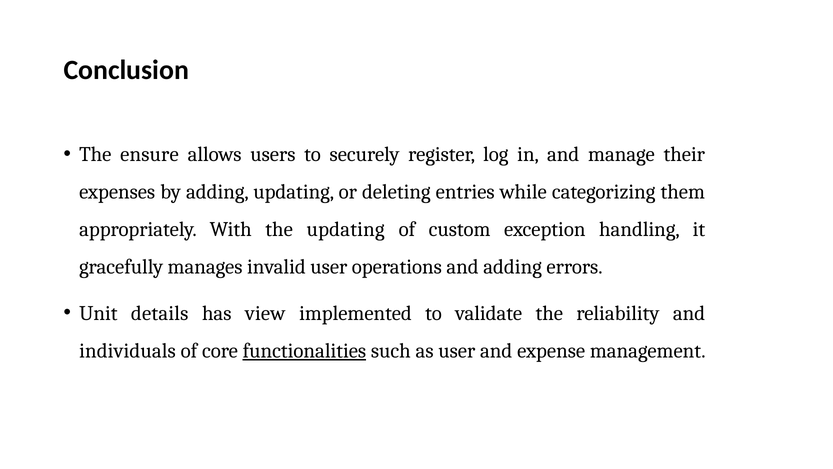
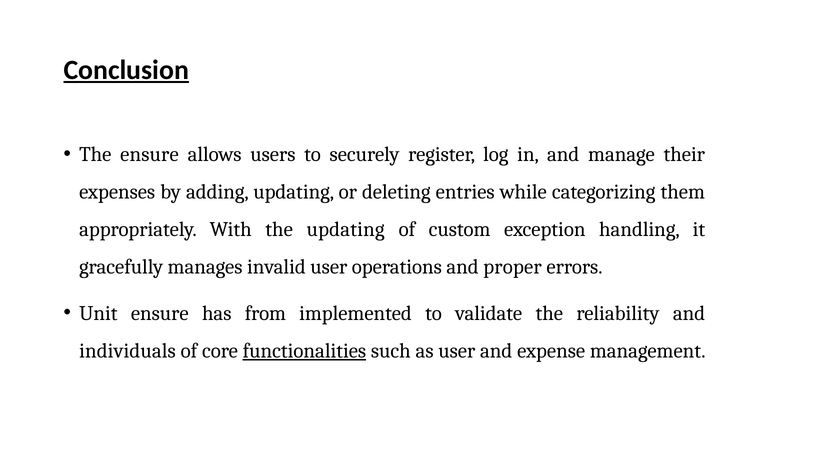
Conclusion underline: none -> present (126, 70)
and adding: adding -> proper (513, 267)
Unit details: details -> ensure (160, 313)
view: view -> from (265, 313)
